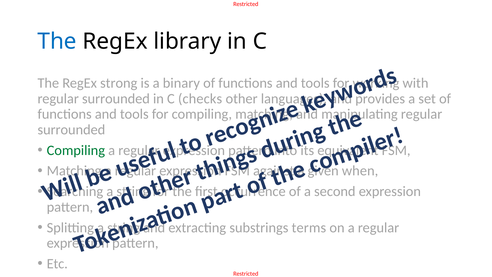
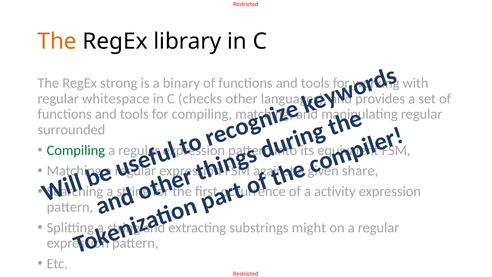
The colour: blue -> orange (57, 41)
surrounded: surrounded -> whitespace (116, 99)
when: when -> share (360, 171)
second: second -> activity (335, 191)
terms: terms -> might (309, 227)
